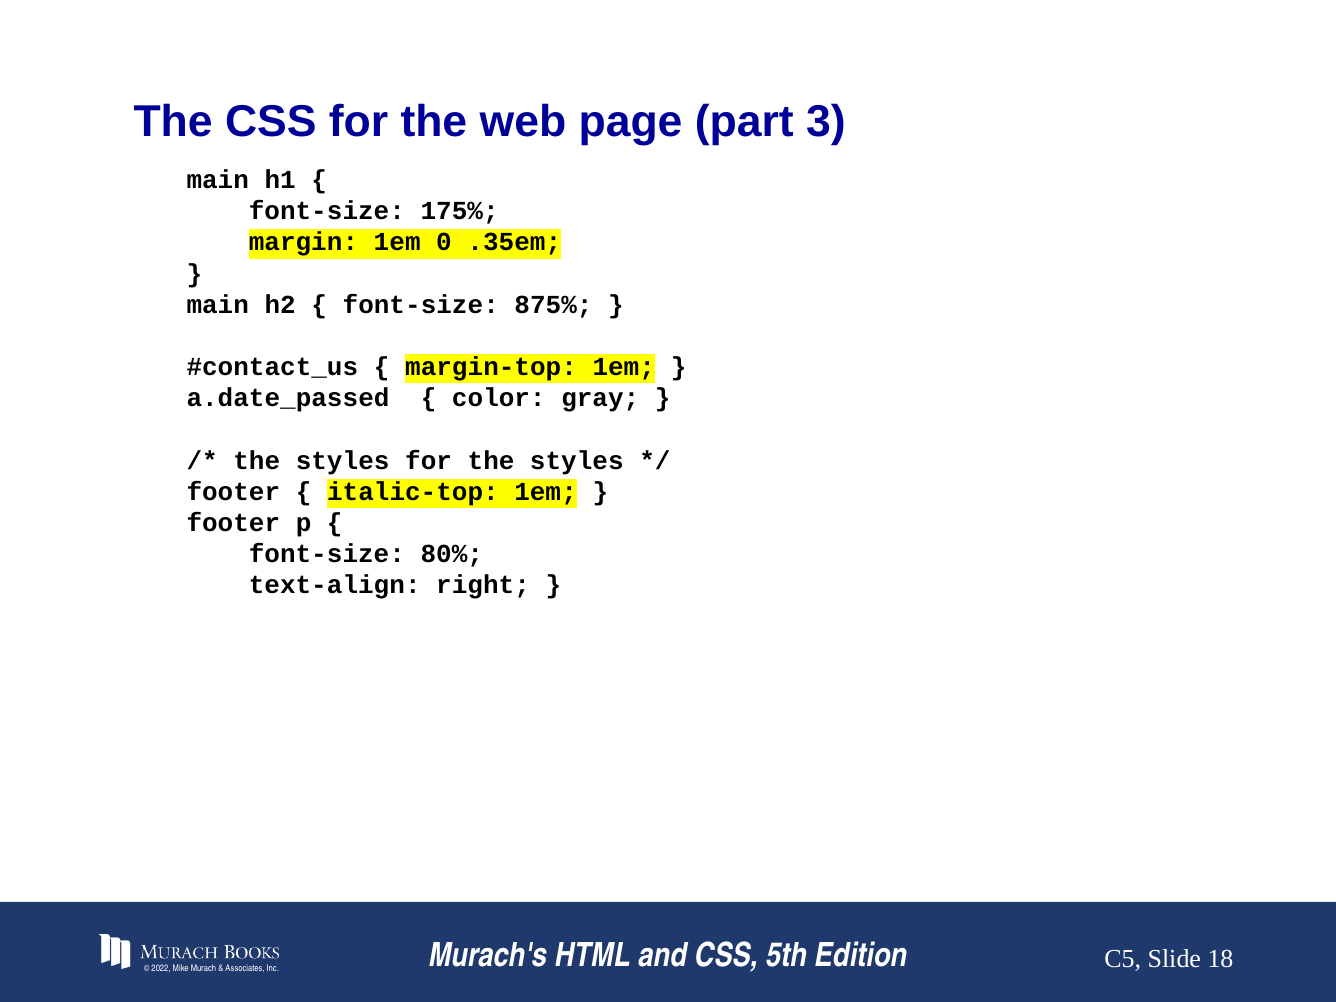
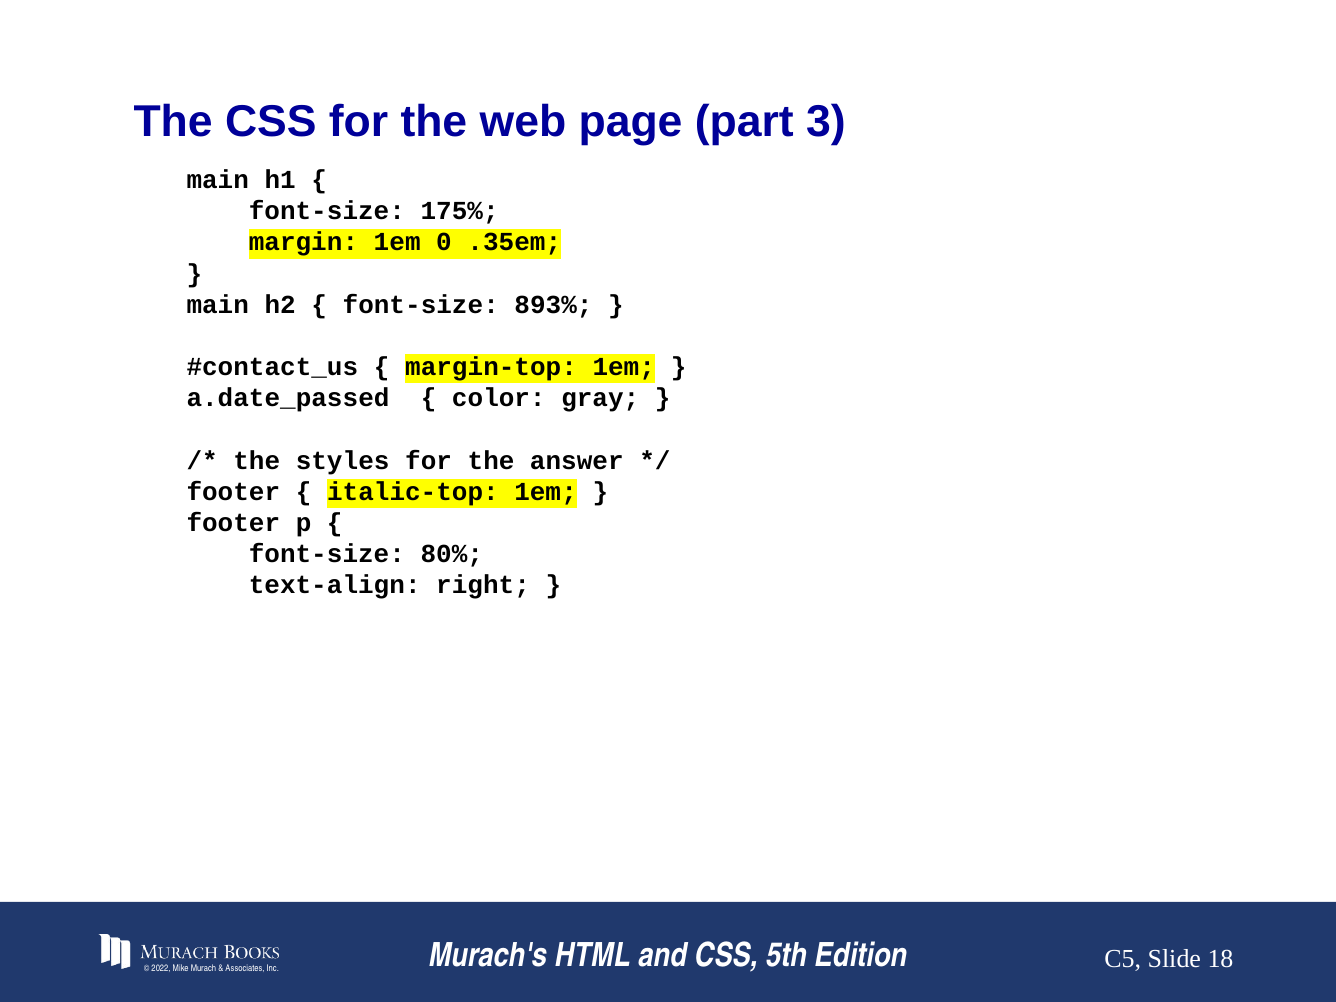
875%: 875% -> 893% (553, 305)
for the styles: styles -> answer (577, 461)
